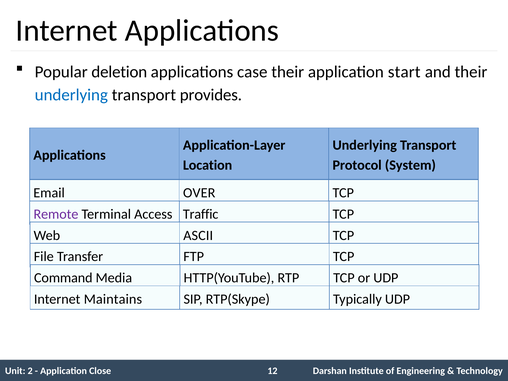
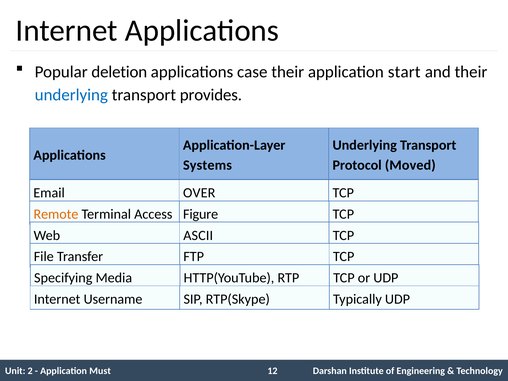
Location: Location -> Systems (207, 165)
System: System -> Moved (410, 165)
Remote colour: purple -> orange (56, 214)
Traffic: Traffic -> Figure (201, 214)
Command: Command -> Specifying (63, 278)
Maintains: Maintains -> Username (113, 299)
Close: Close -> Must (100, 371)
